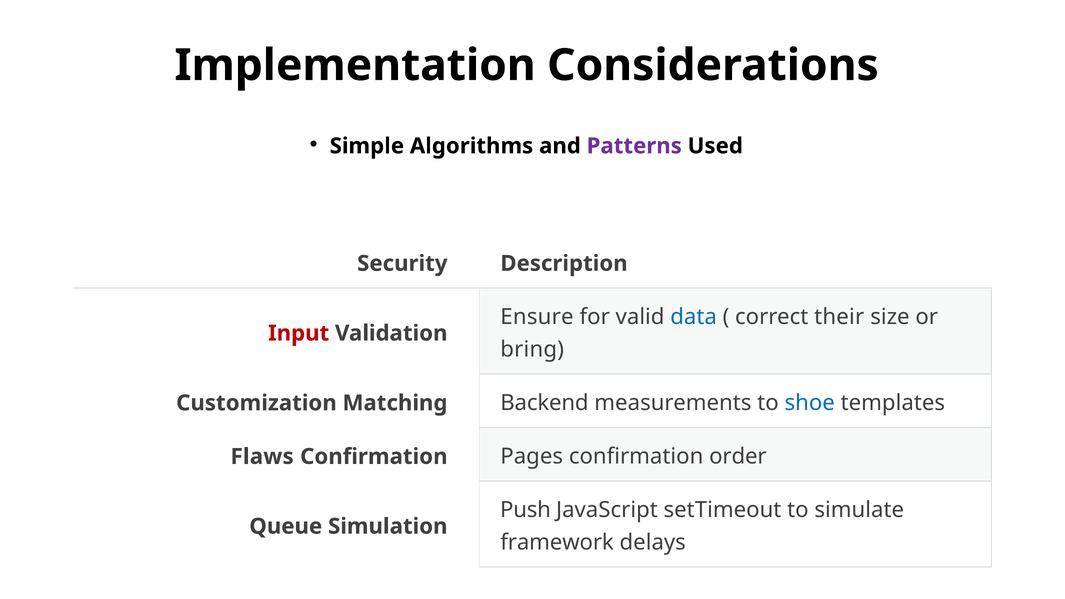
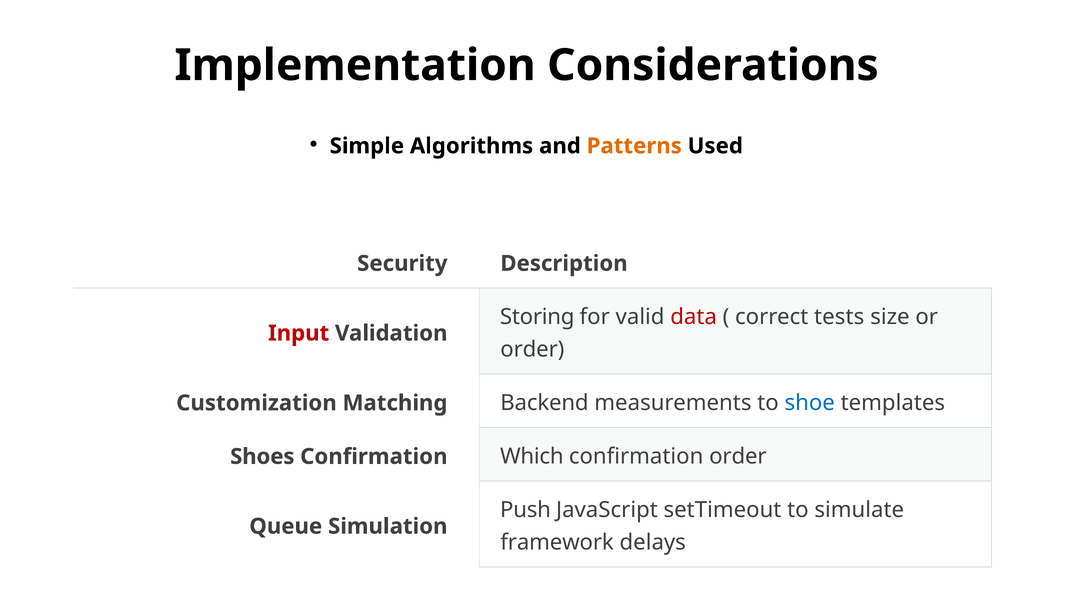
Patterns colour: purple -> orange (634, 146)
Ensure: Ensure -> Storing (537, 317)
data colour: blue -> red (694, 317)
their: their -> tests (839, 317)
bring: bring -> order (532, 350)
Flaws: Flaws -> Shoes (262, 457)
Pages: Pages -> Which (532, 457)
